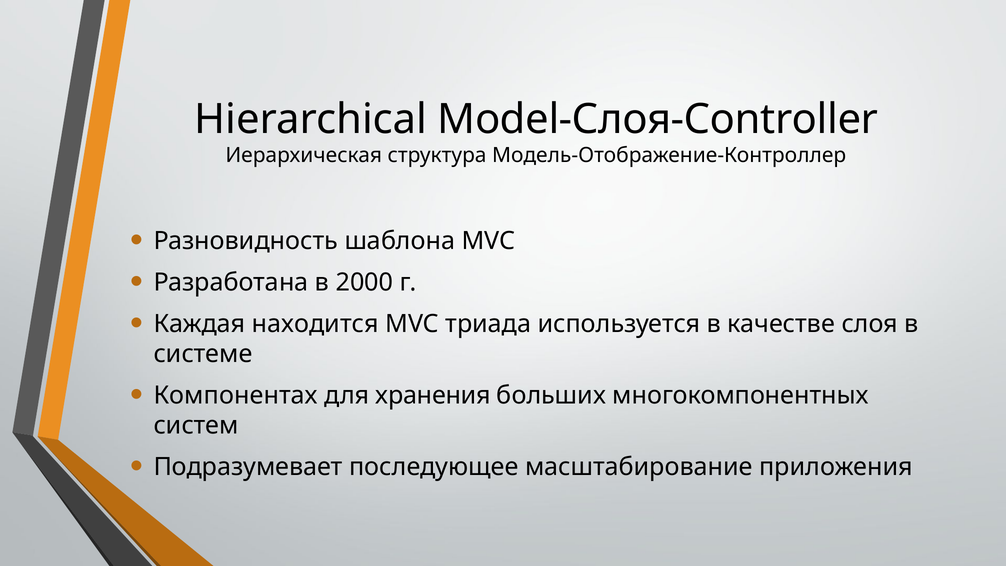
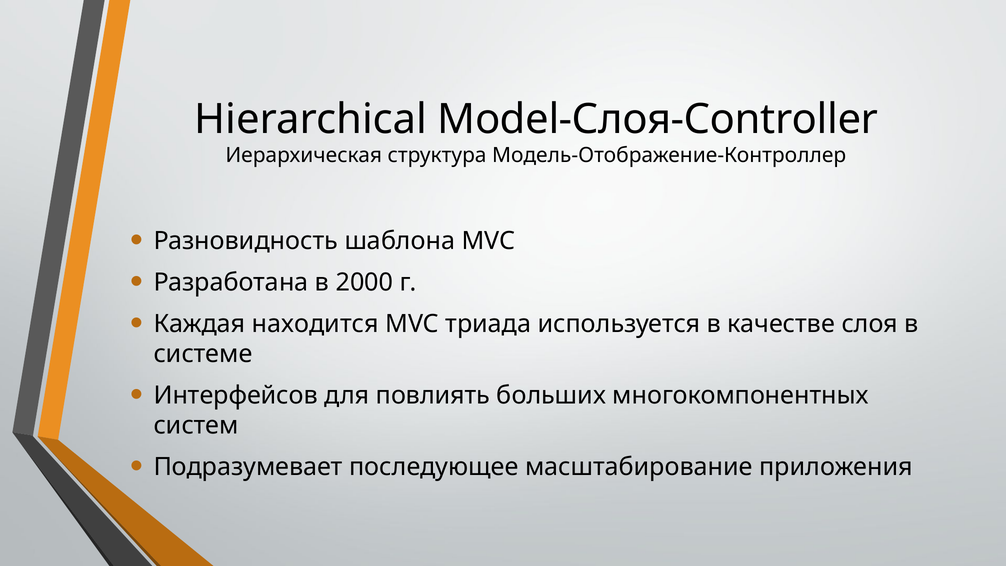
Компонентах: Компонентах -> Интерфейсов (236, 395)
хранения: хранения -> повлиять (433, 395)
